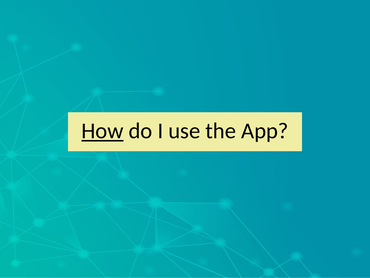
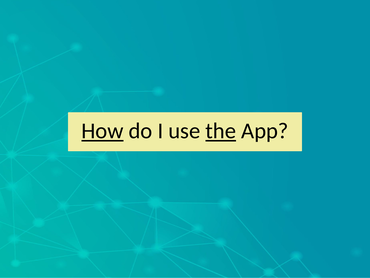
the underline: none -> present (221, 131)
